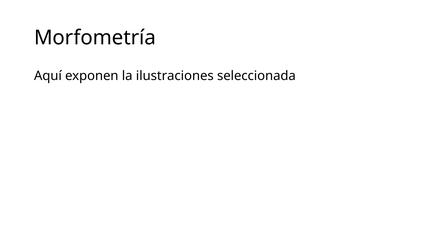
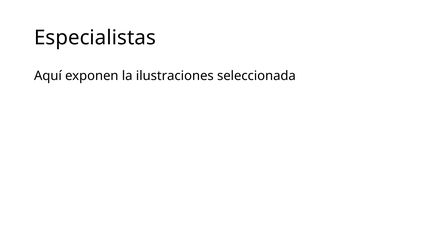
Morfometría: Morfometría -> Especialistas (95, 38)
